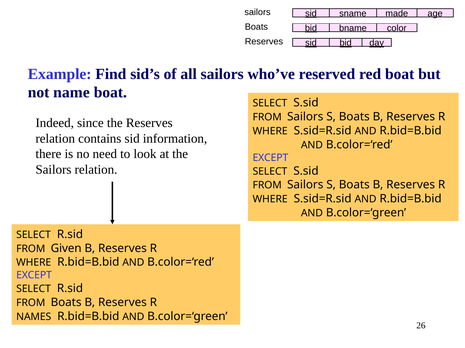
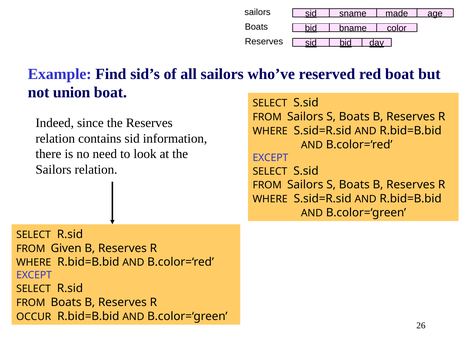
name: name -> union (72, 93)
NAMES: NAMES -> OCCUR (34, 317)
